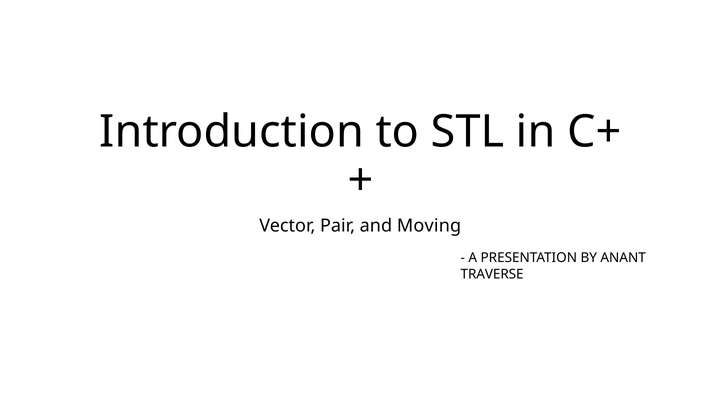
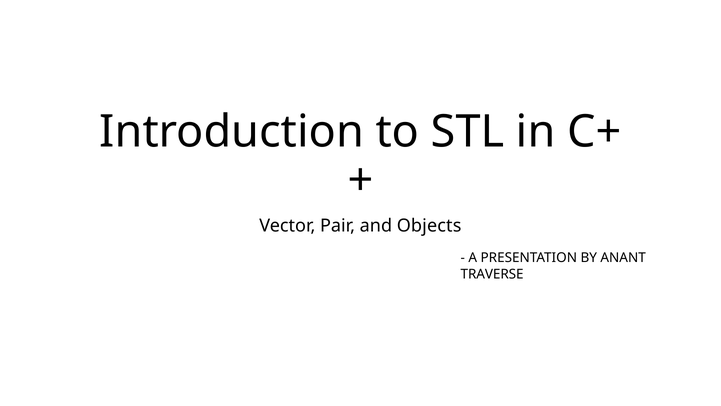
Moving: Moving -> Objects (429, 225)
